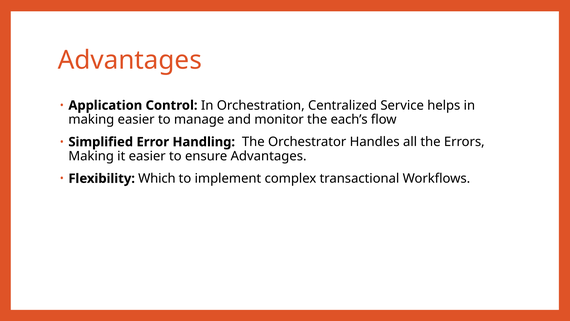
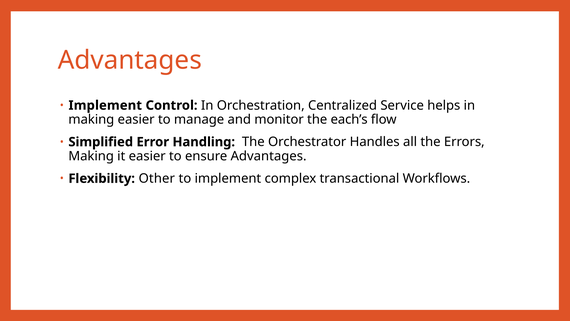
Application: Application -> Implement (105, 105)
Which: Which -> Other (157, 178)
